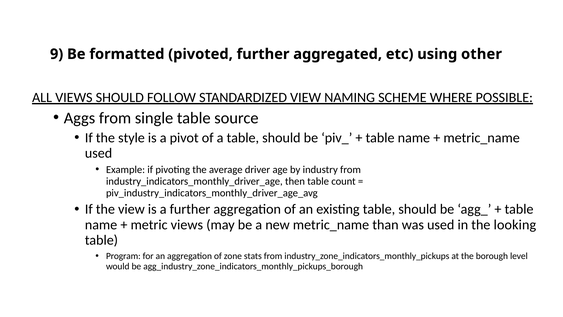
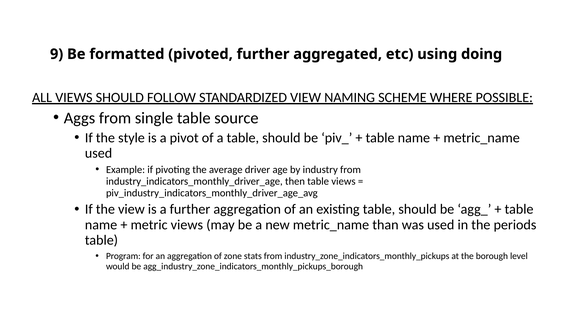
other: other -> doing (482, 54)
table count: count -> views (343, 181)
looking: looking -> periods (515, 225)
